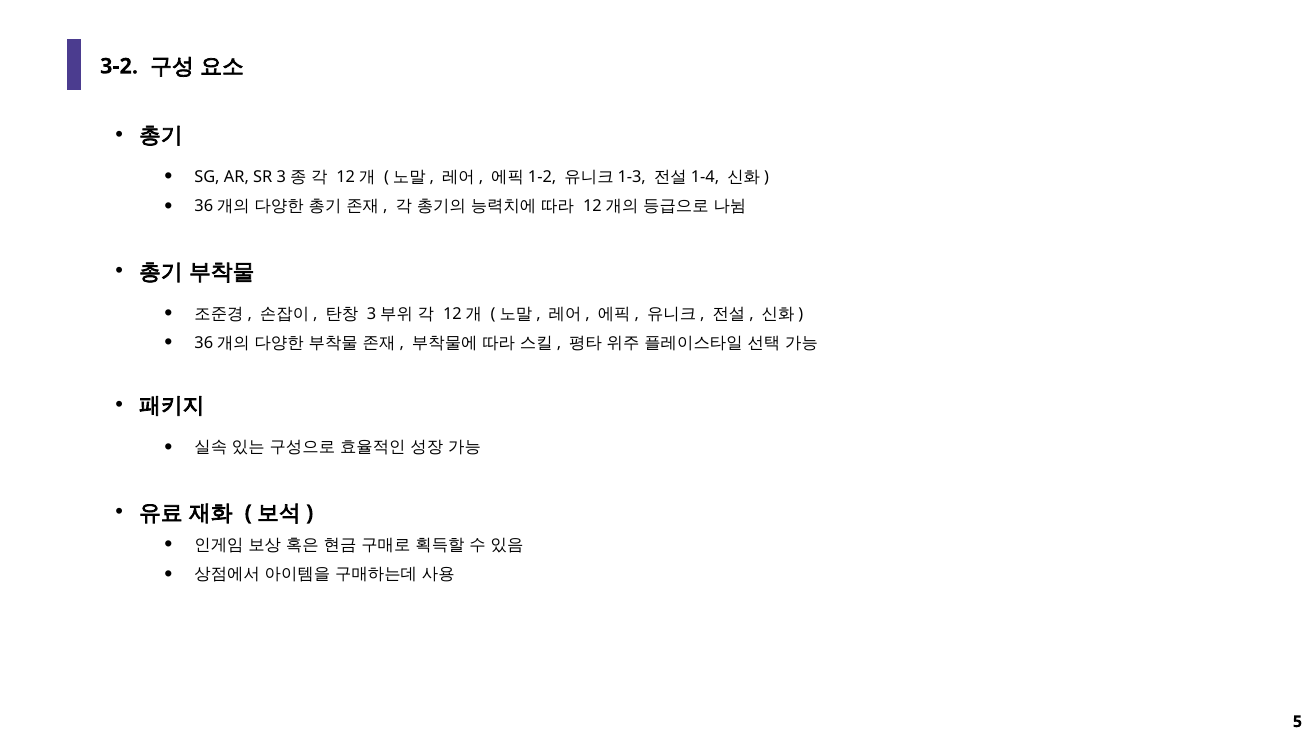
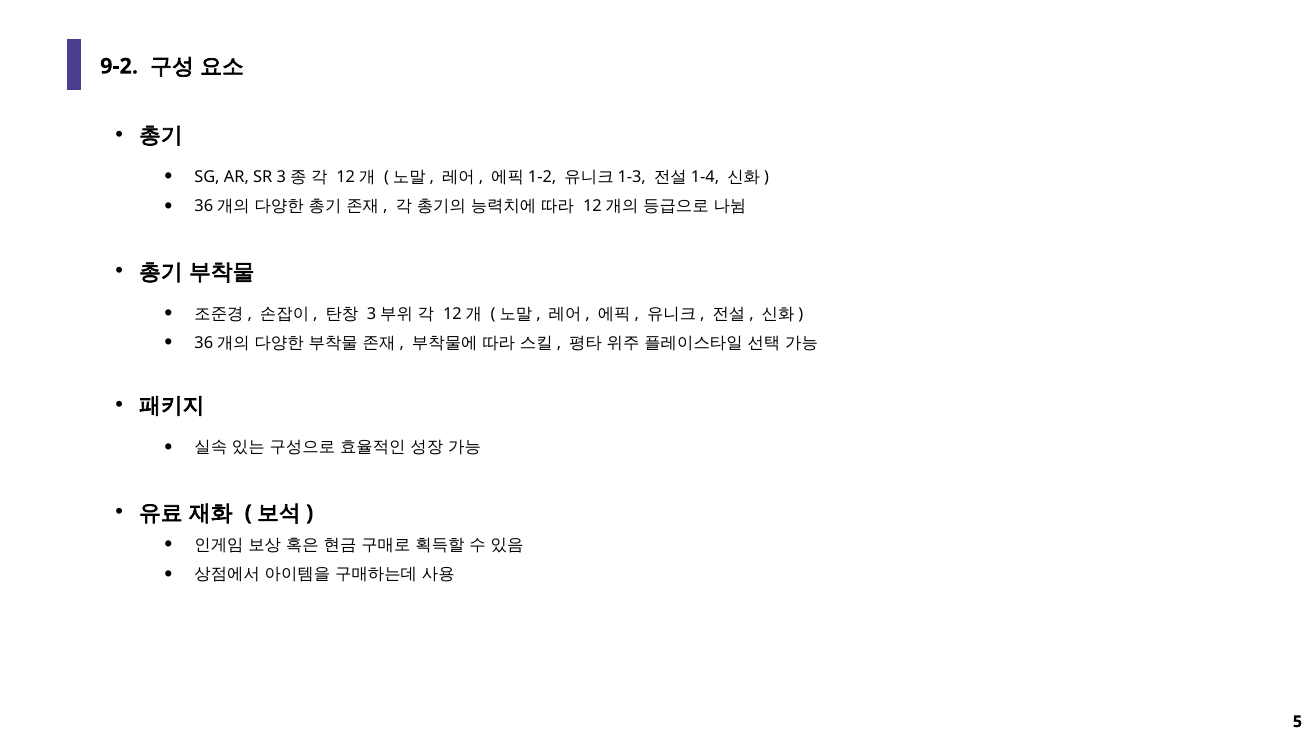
3-2: 3-2 -> 9-2 (119, 66)
